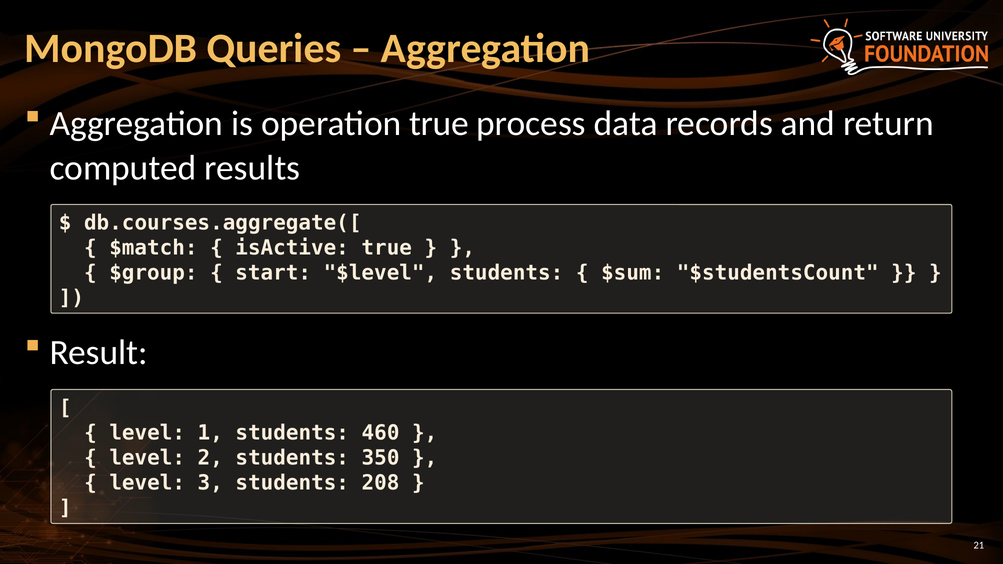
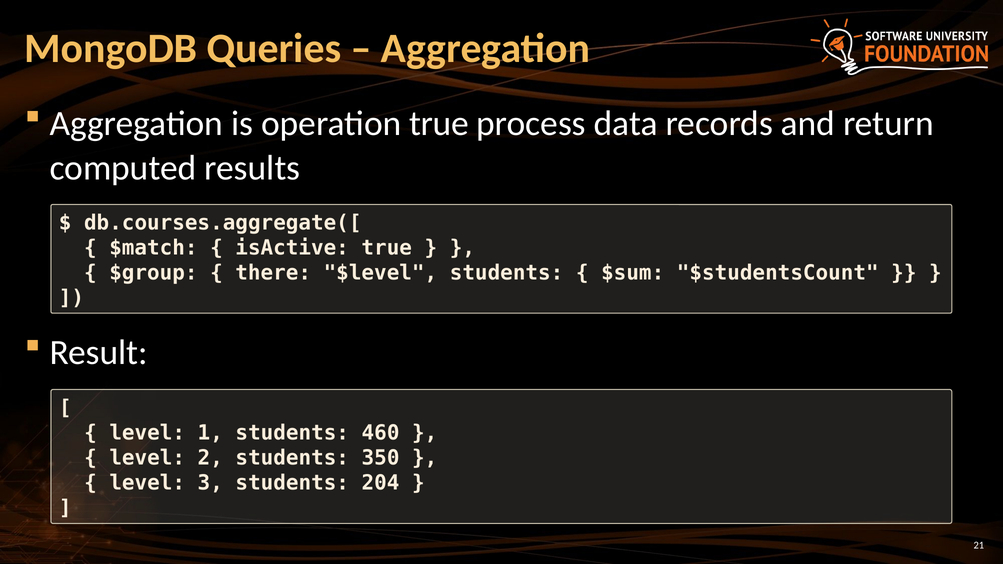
start: start -> there (273, 273)
208: 208 -> 204 (381, 483)
